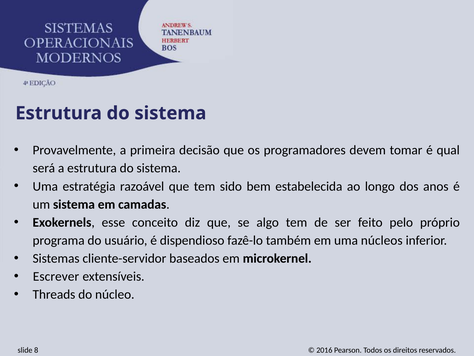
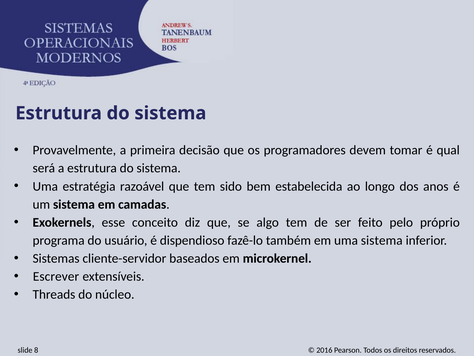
uma núcleos: núcleos -> sistema (382, 240)
